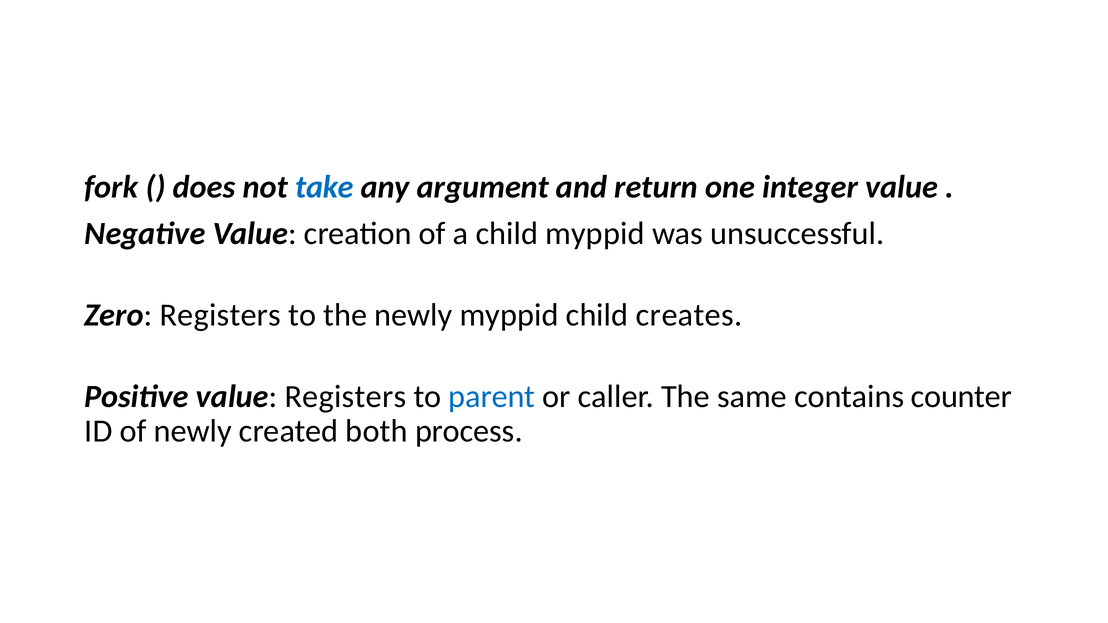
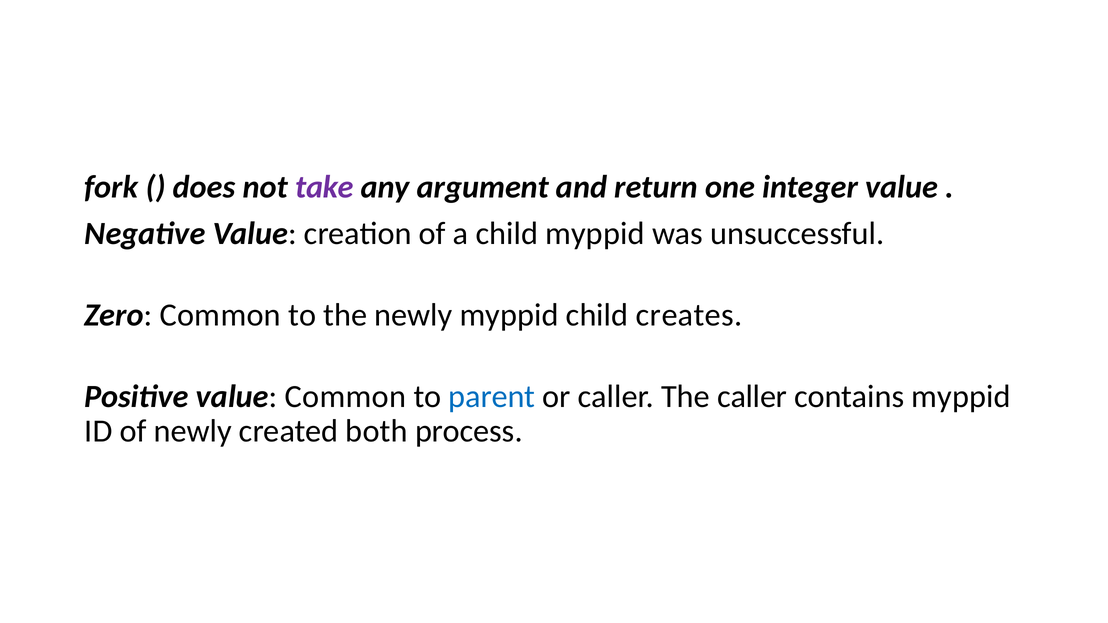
take colour: blue -> purple (324, 187)
Zero Registers: Registers -> Common (220, 315)
value Registers: Registers -> Common (345, 397)
The same: same -> caller (752, 397)
contains counter: counter -> myppid (961, 397)
